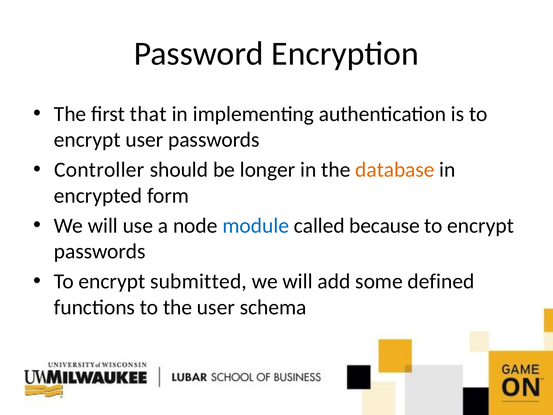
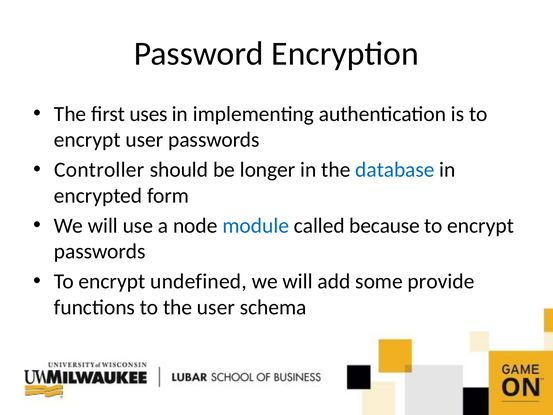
that: that -> uses (149, 114)
database colour: orange -> blue (395, 170)
submitted: submitted -> undefined (199, 281)
defined: defined -> provide (441, 281)
